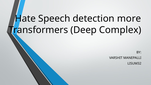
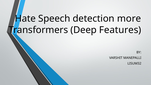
Complex: Complex -> Features (120, 30)
